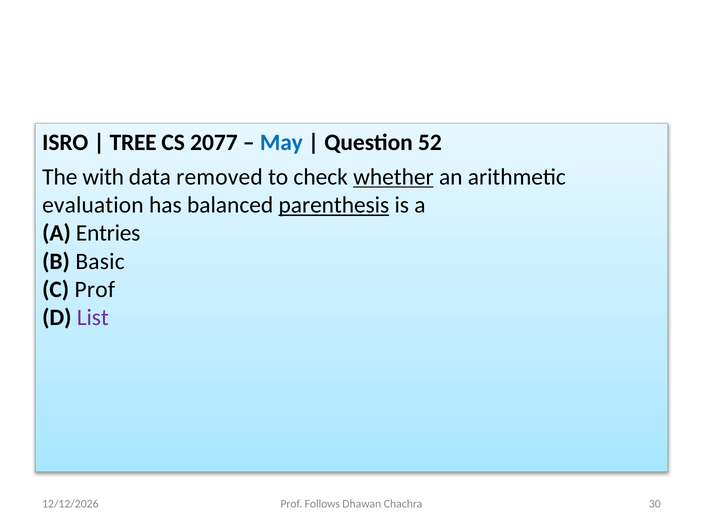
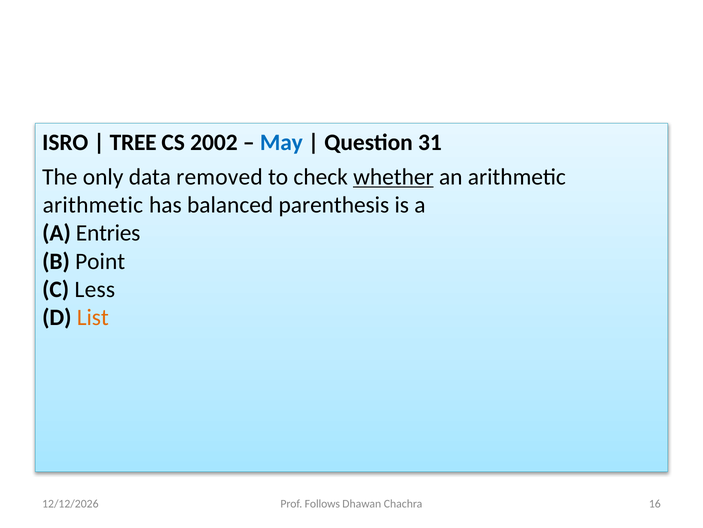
2077: 2077 -> 2002 (214, 142)
52: 52 -> 31 (430, 142)
with: with -> only (103, 177)
evaluation: evaluation -> arithmetic (93, 205)
parenthesis underline: present -> none (334, 205)
Basic: Basic -> Point (100, 261)
C Prof: Prof -> Less (95, 289)
List colour: purple -> orange (93, 317)
30: 30 -> 16 (655, 503)
